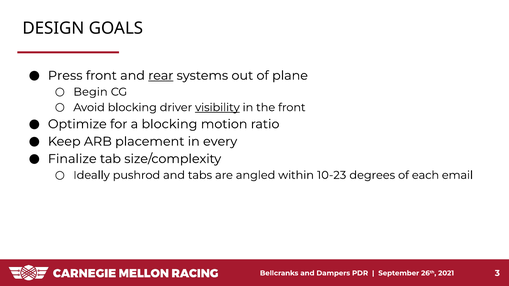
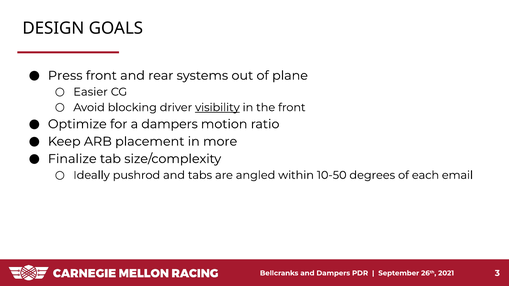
rear underline: present -> none (161, 76)
Begin: Begin -> Easier (91, 92)
a blocking: blocking -> dampers (170, 124)
every: every -> more (220, 142)
10-23: 10-23 -> 10-50 (332, 175)
